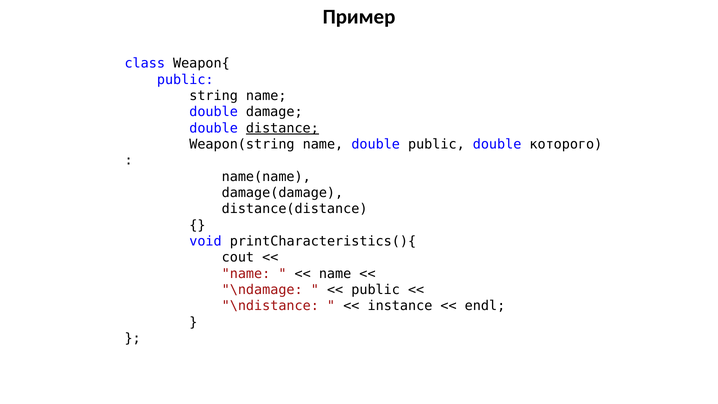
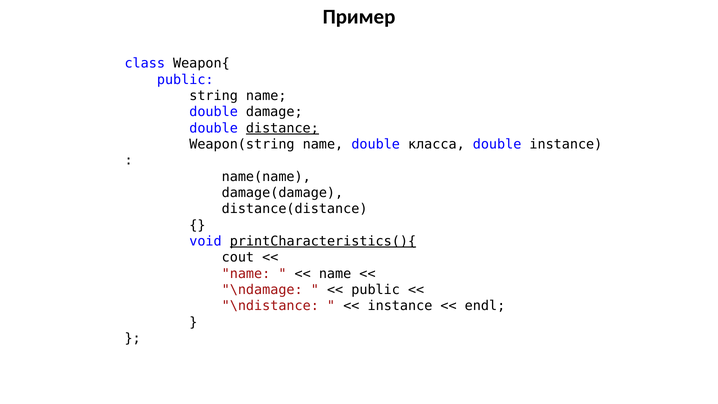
double public: public -> класса (436, 144)
double которого: которого -> instance (566, 144)
printCharacteristics(){ underline: none -> present (323, 241)
